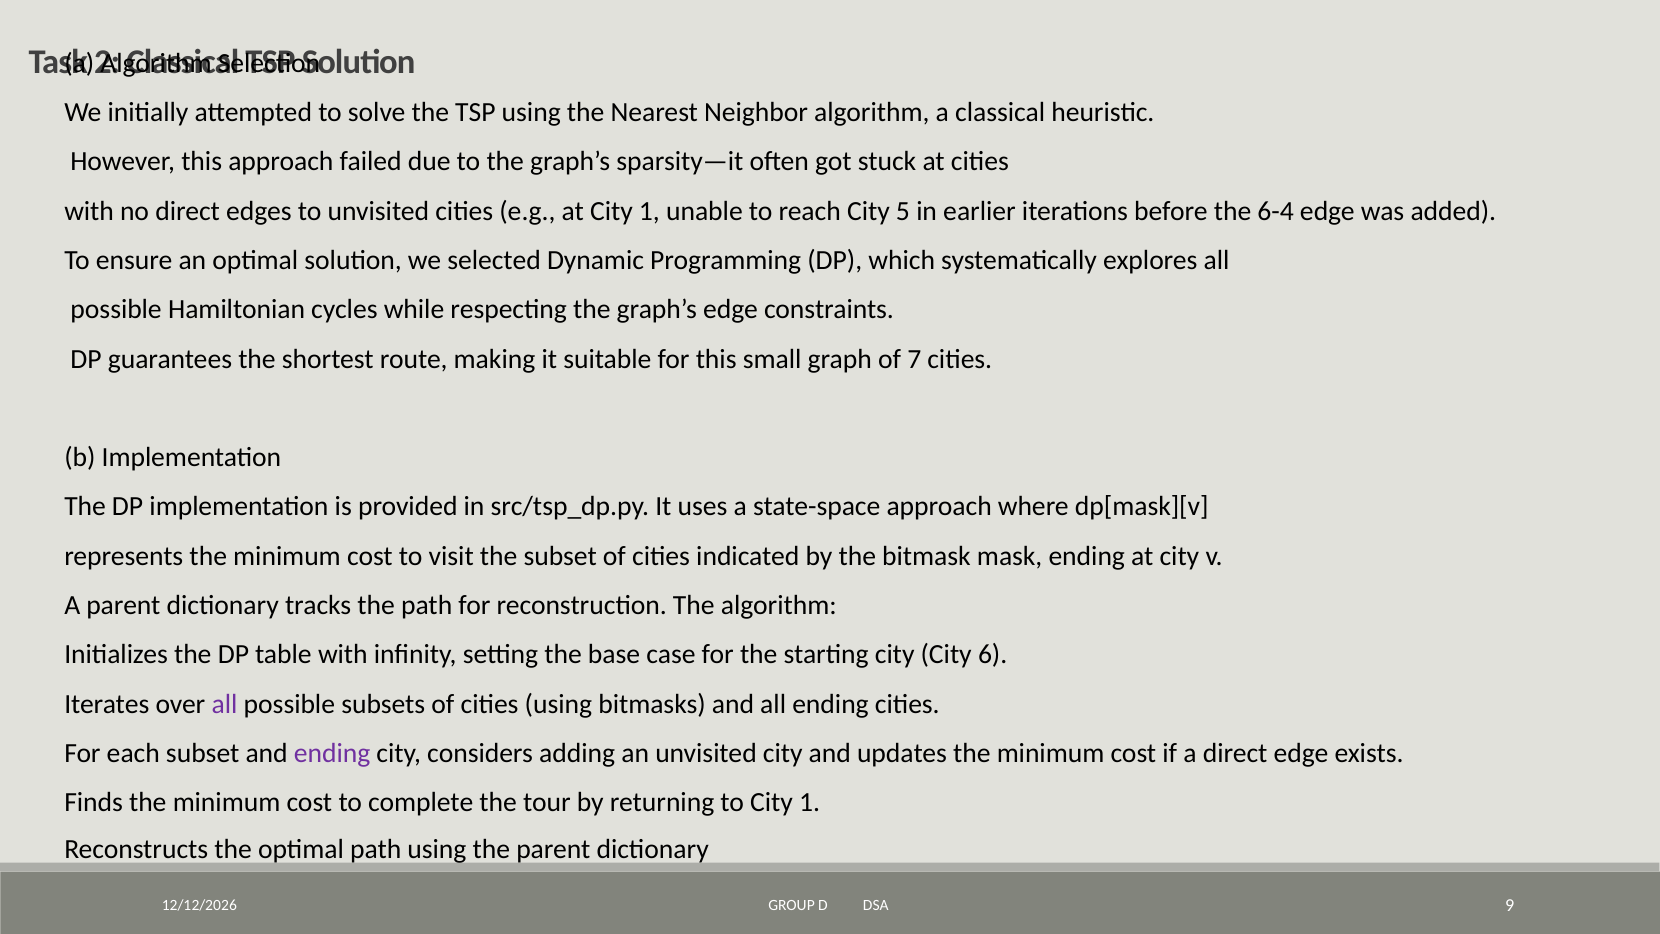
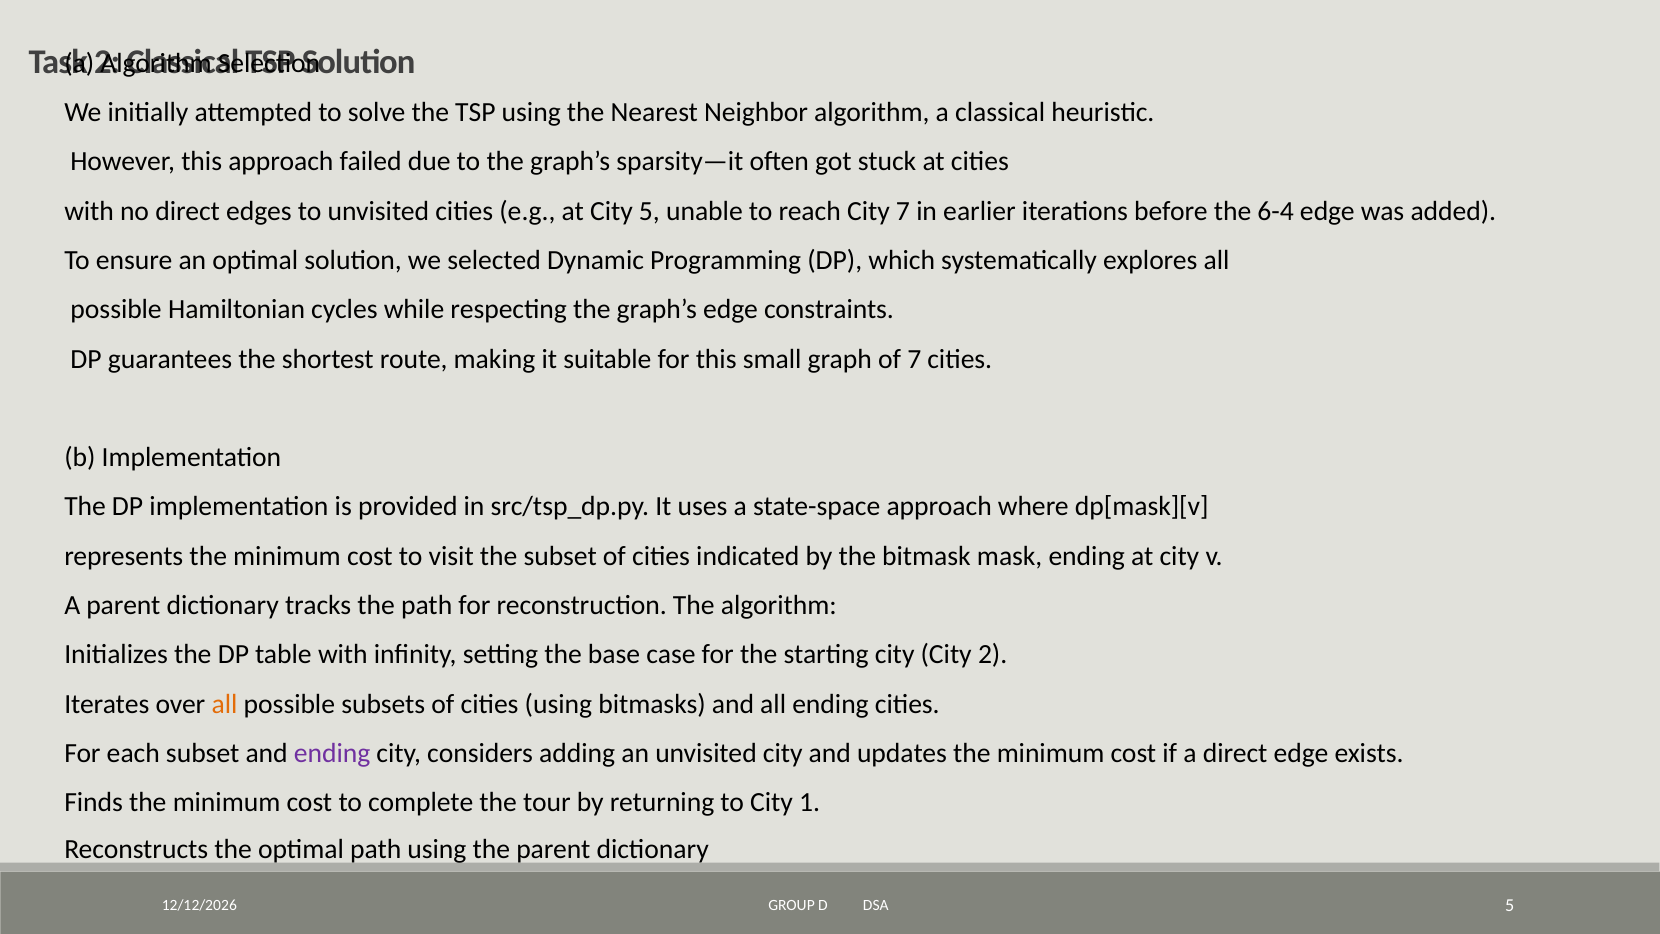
at City 1: 1 -> 5 (649, 211)
City 5: 5 -> 7 (903, 211)
City 6: 6 -> 2 (993, 655)
all colour: purple -> orange (225, 704)
DSA 9: 9 -> 5 (1510, 906)
